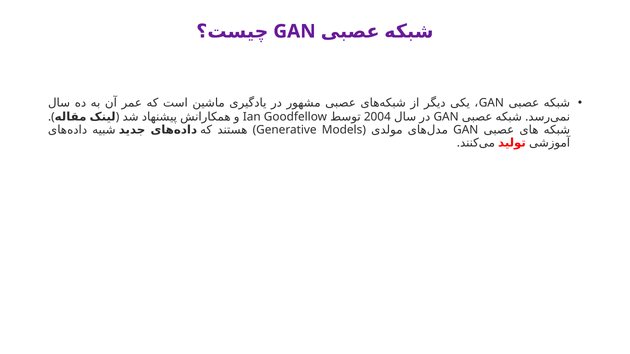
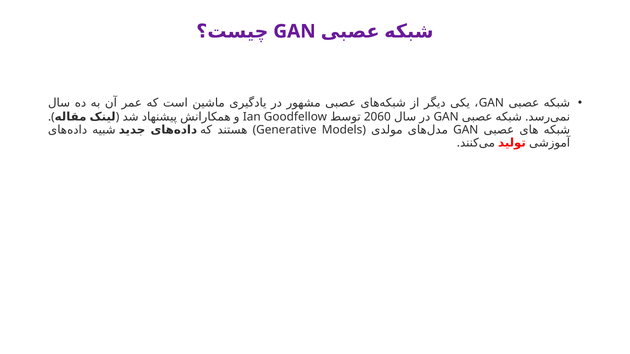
2004: 2004 -> 2060 (377, 117)
